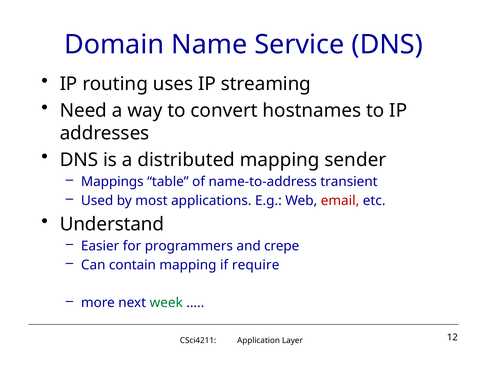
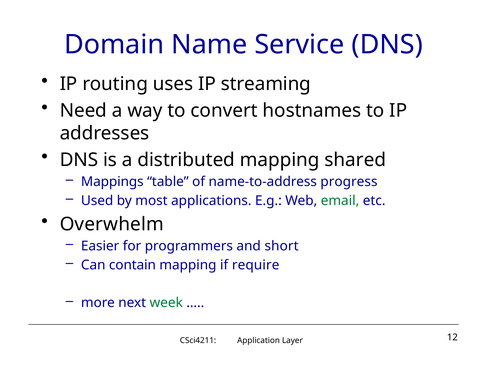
sender: sender -> shared (355, 160)
transient: transient -> progress (349, 182)
email colour: red -> green (340, 201)
Understand: Understand -> Overwhelm (112, 224)
crepe: crepe -> short (282, 246)
